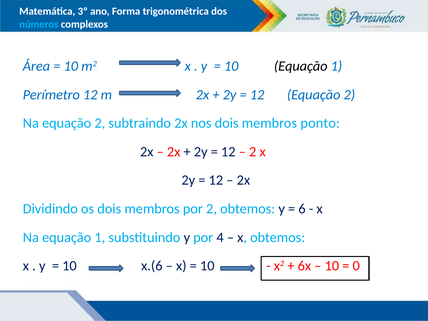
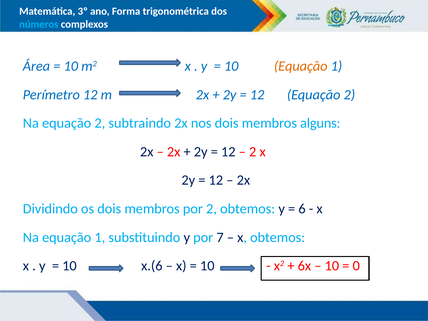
Equação colour: black -> orange (301, 66)
ponto: ponto -> alguns (320, 123)
4: 4 -> 7 (220, 237)
